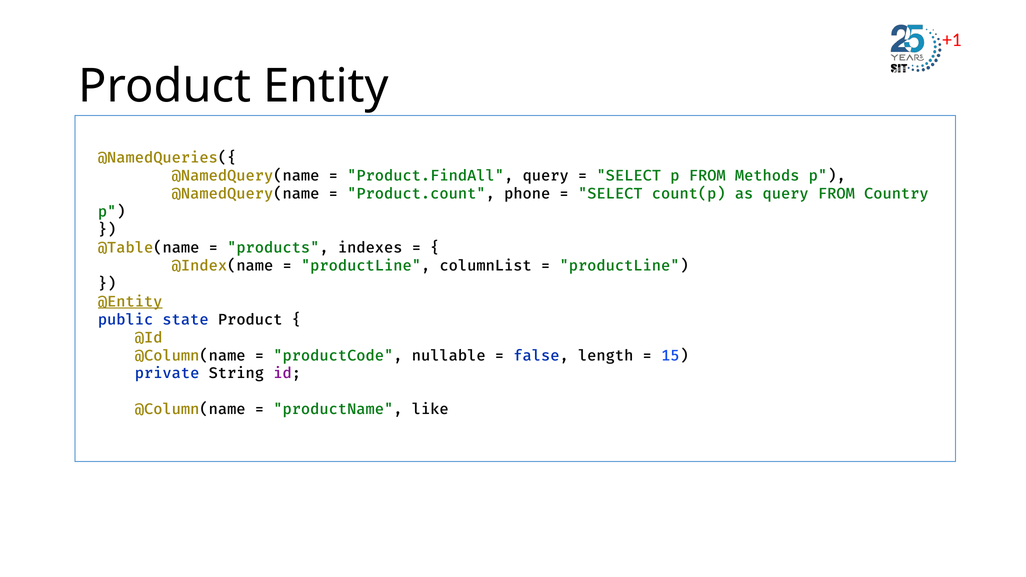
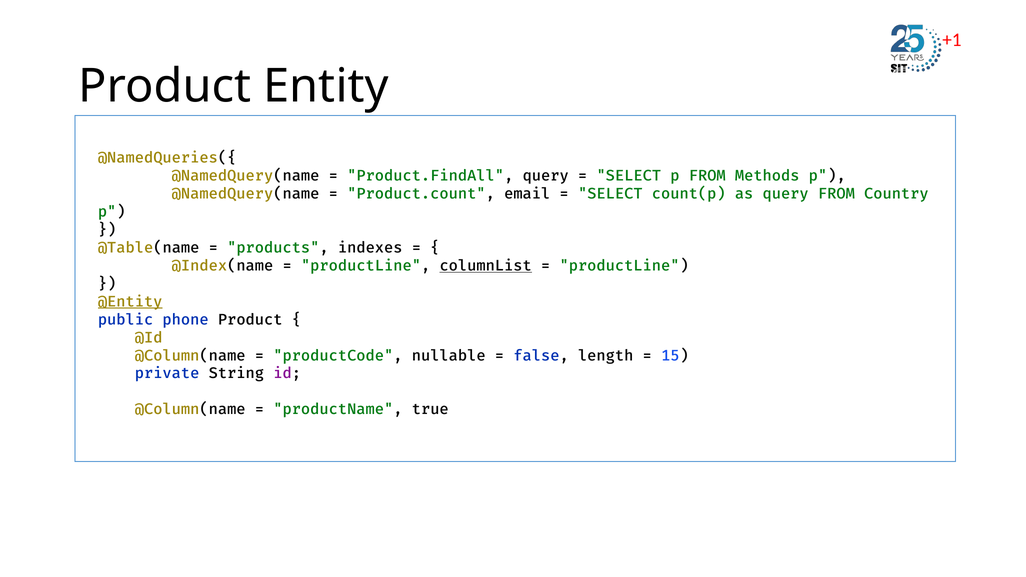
phone: phone -> email (527, 194)
columnList underline: none -> present (486, 266)
state: state -> phone (186, 320)
like: like -> true (430, 410)
